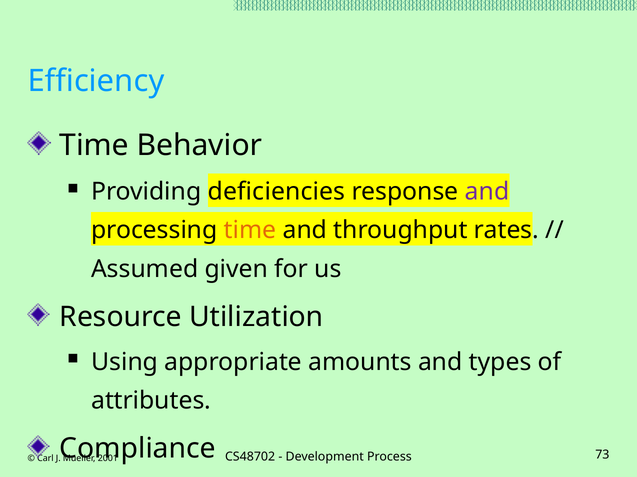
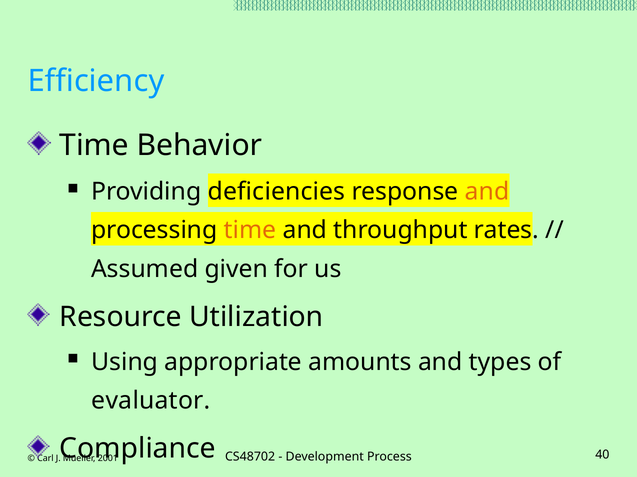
and colour: purple -> orange (487, 192)
attributes: attributes -> evaluator (151, 401)
73: 73 -> 40 (602, 455)
